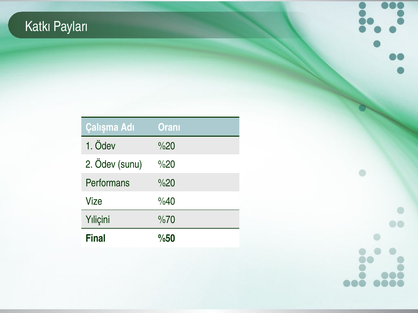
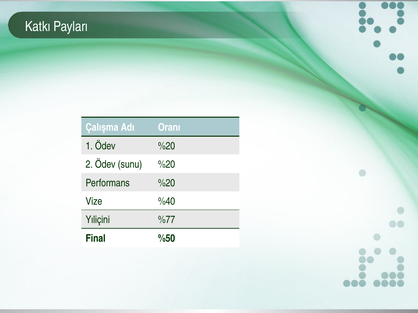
%70: %70 -> %77 (167, 220)
